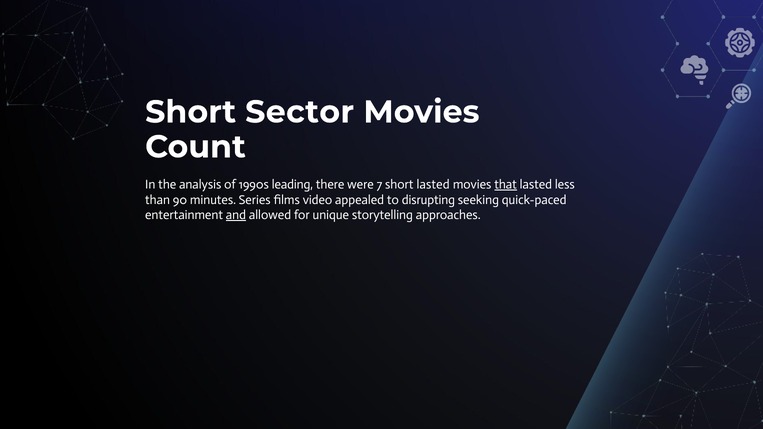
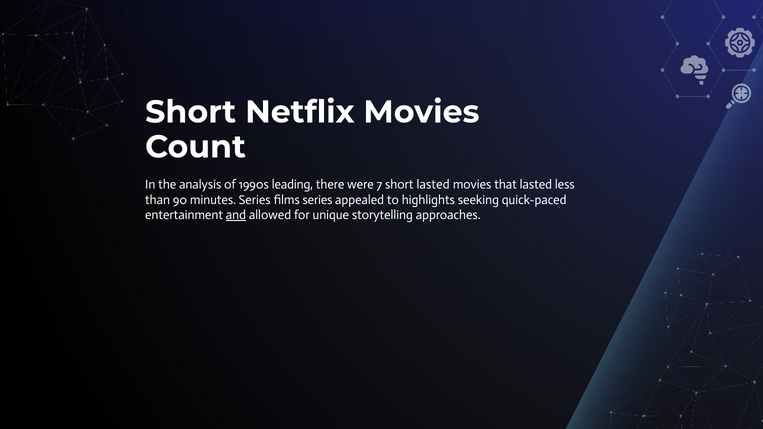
Sector: Sector -> Netflix (300, 112)
that underline: present -> none (506, 185)
films video: video -> series (318, 200)
disrupting: disrupting -> highlights (428, 200)
